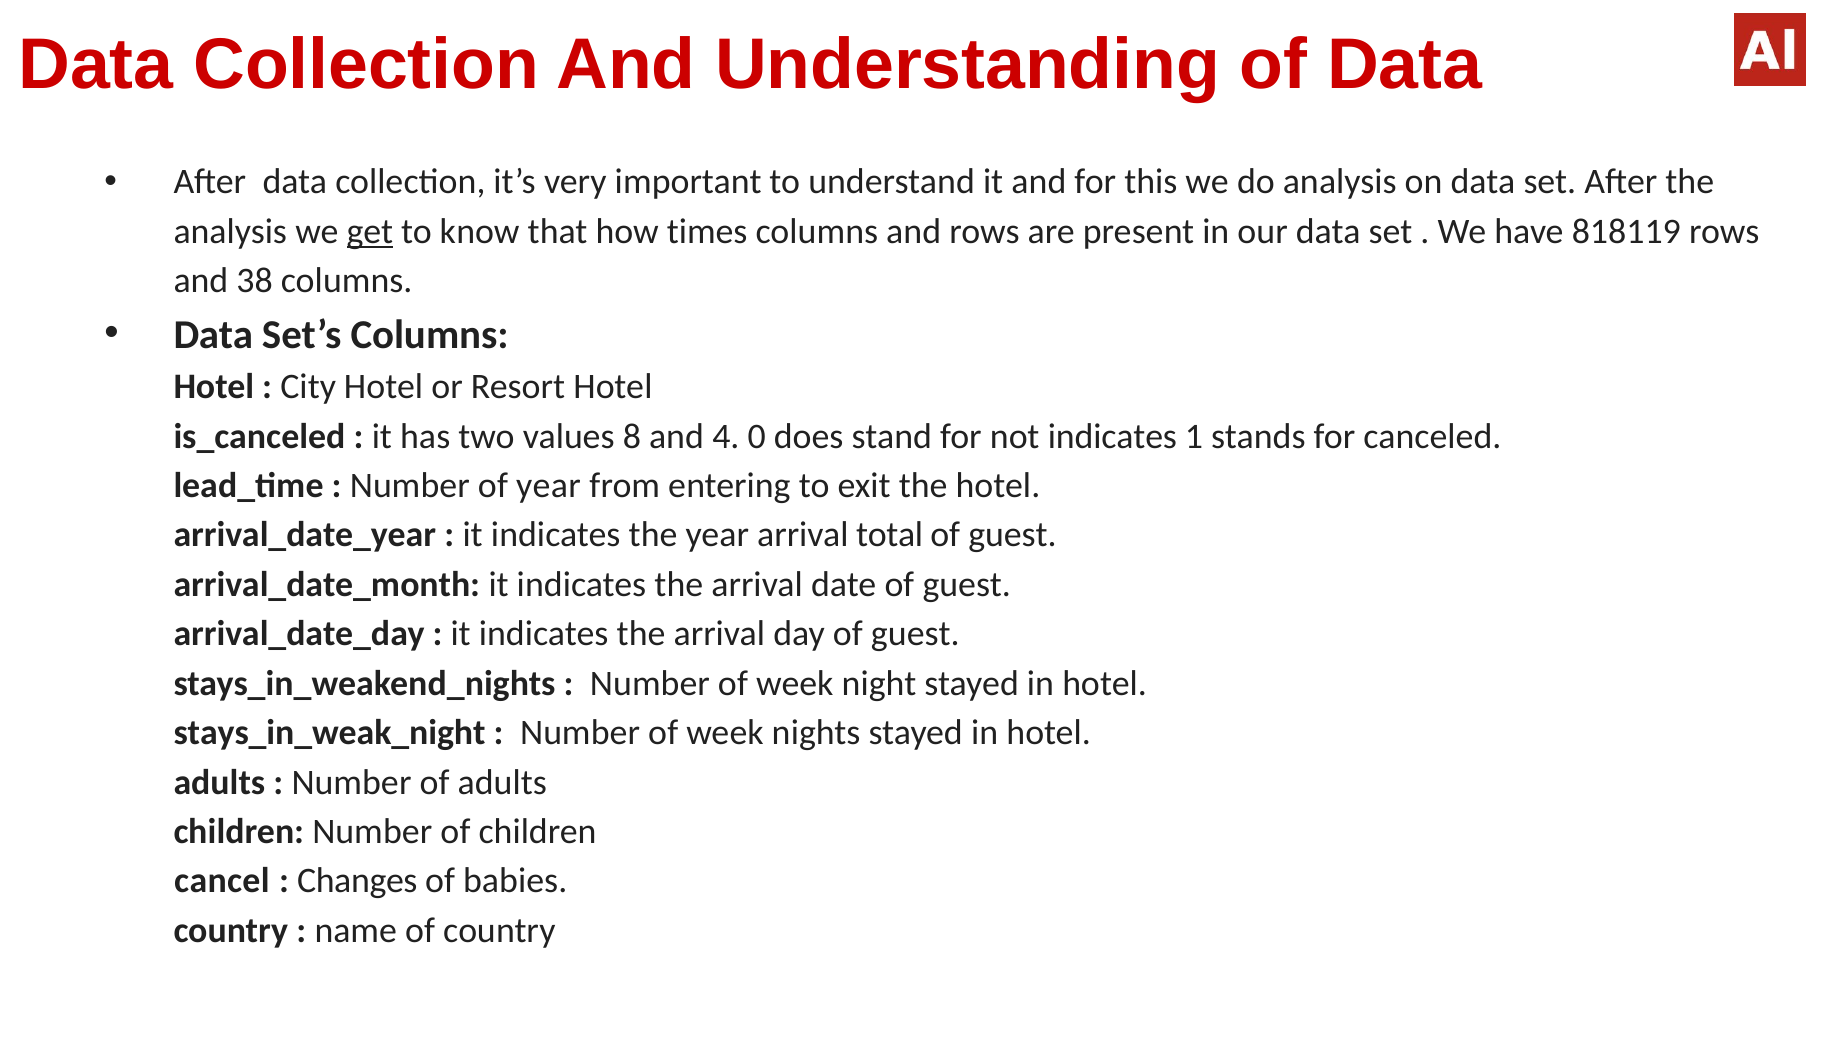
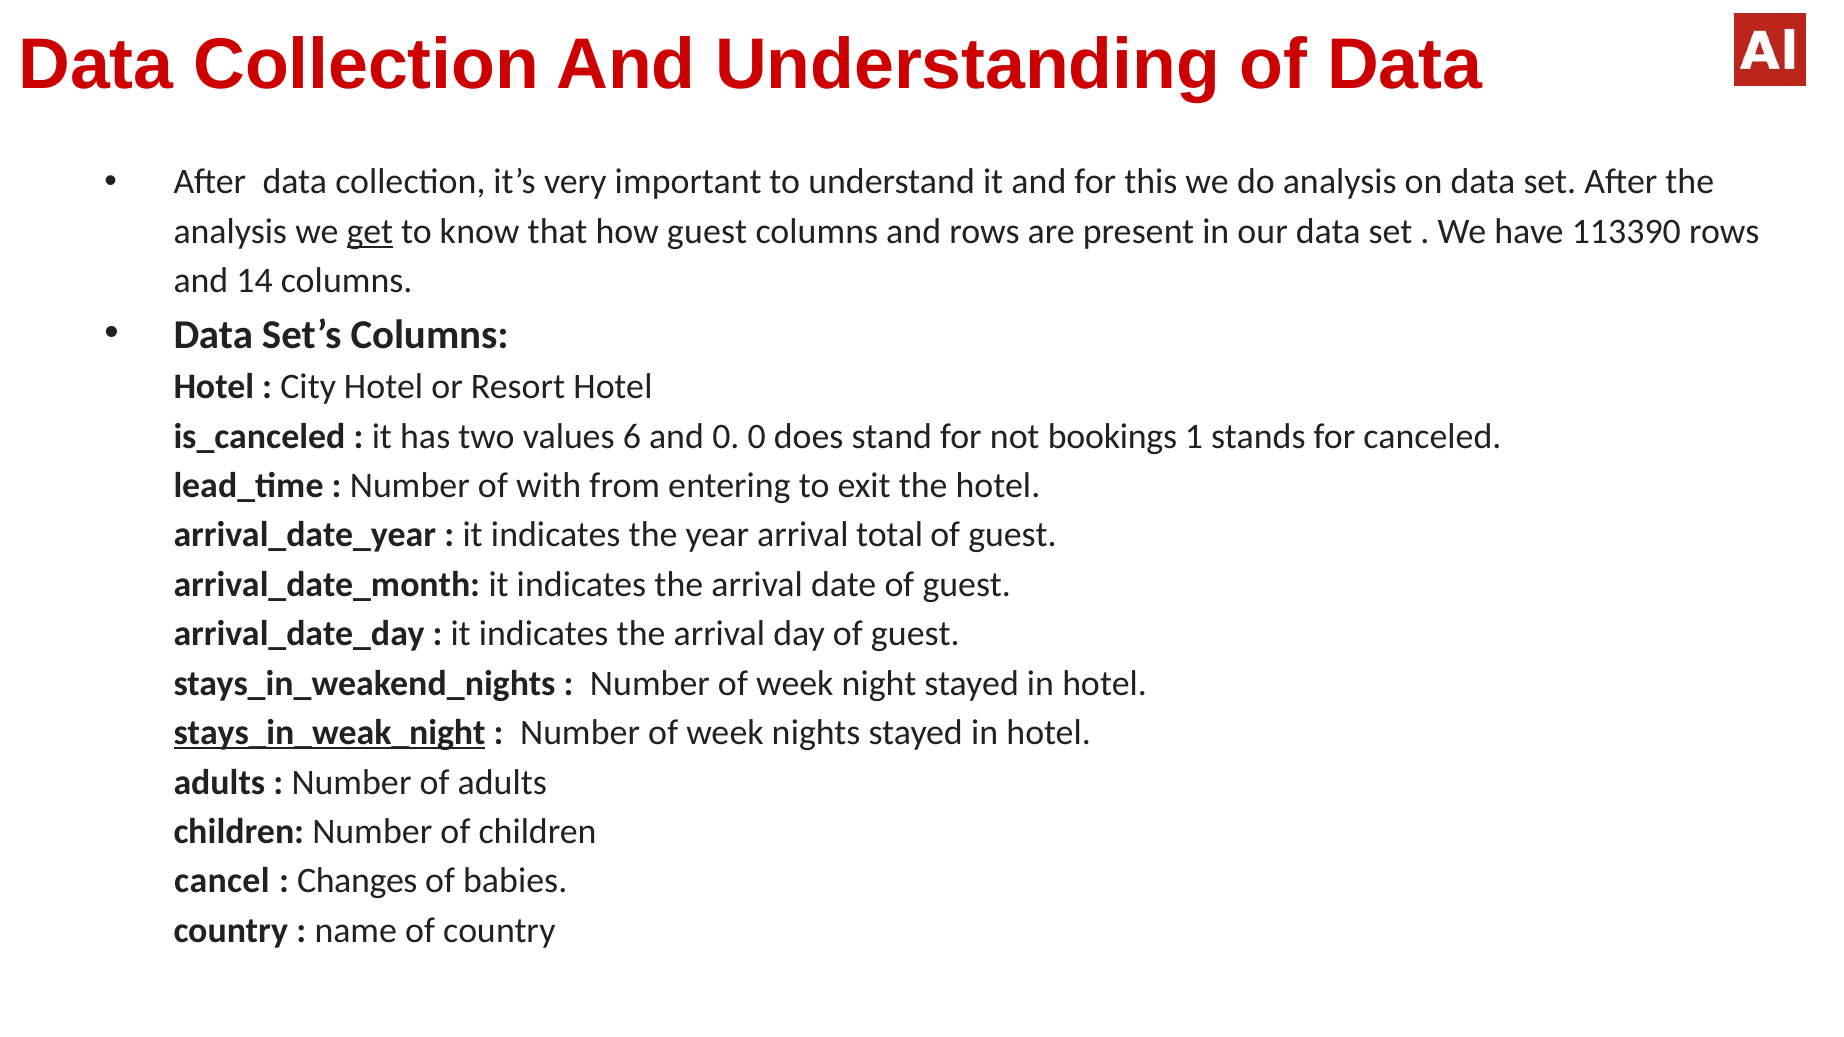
how times: times -> guest (707, 232)
818119: 818119 -> 113390 (1626, 232)
38: 38 -> 14 (255, 281)
8: 8 -> 6 (632, 436)
and 4: 4 -> 0 (726, 436)
not indicates: indicates -> bookings (1112, 436)
of year: year -> with (549, 486)
stays_in_weak_night underline: none -> present (330, 733)
